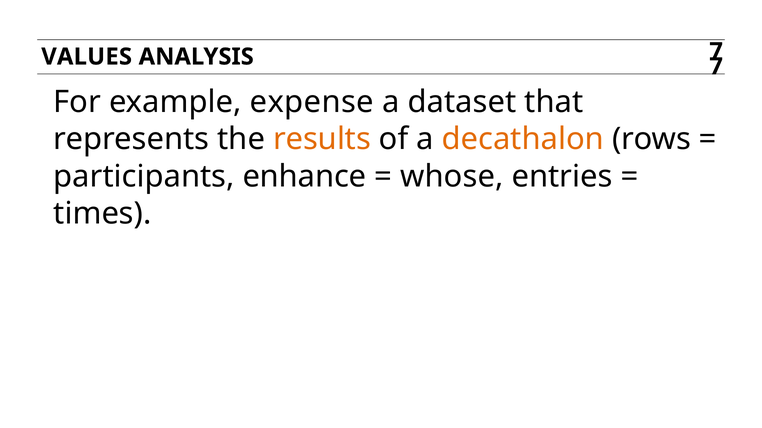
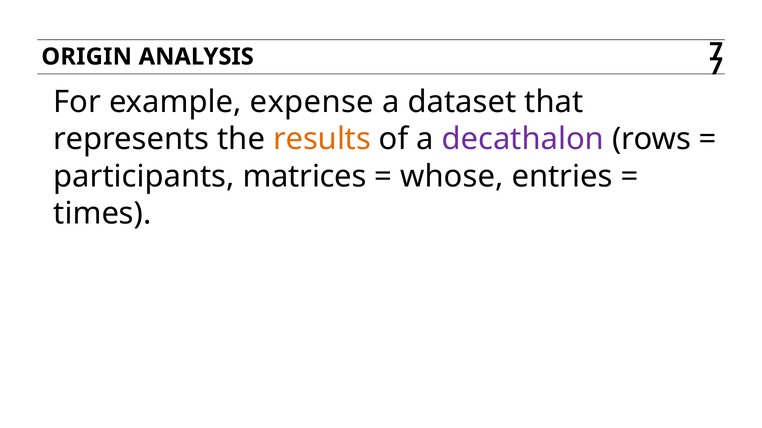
VALUES: VALUES -> ORIGIN (87, 57)
decathalon colour: orange -> purple (523, 139)
enhance: enhance -> matrices (305, 176)
